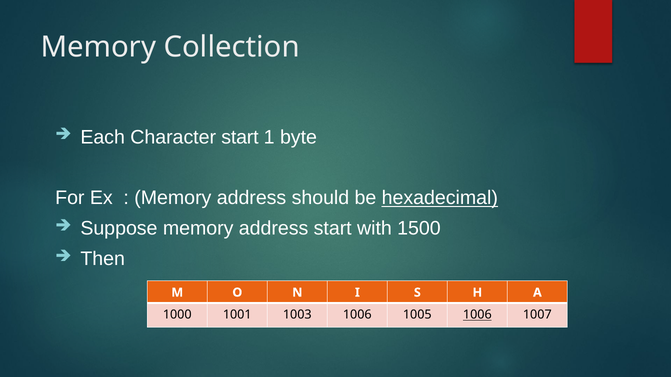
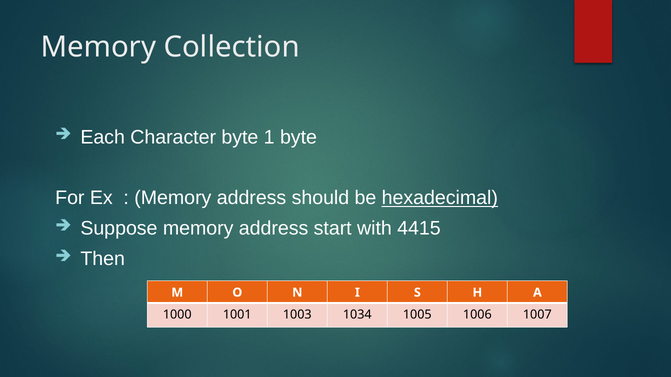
Character start: start -> byte (240, 137)
1500: 1500 -> 4415 (419, 229)
1003 1006: 1006 -> 1034 (357, 315)
1006 underline: present -> none (477, 315)
